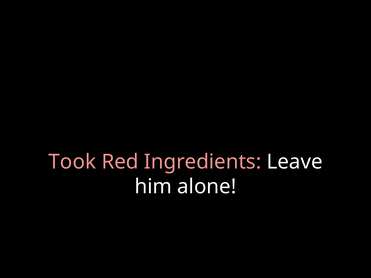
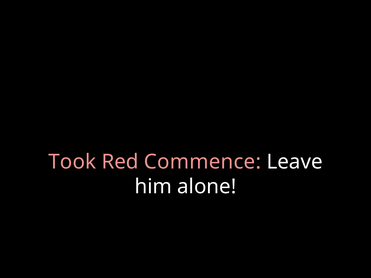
Ingredients: Ingredients -> Commence (203, 162)
